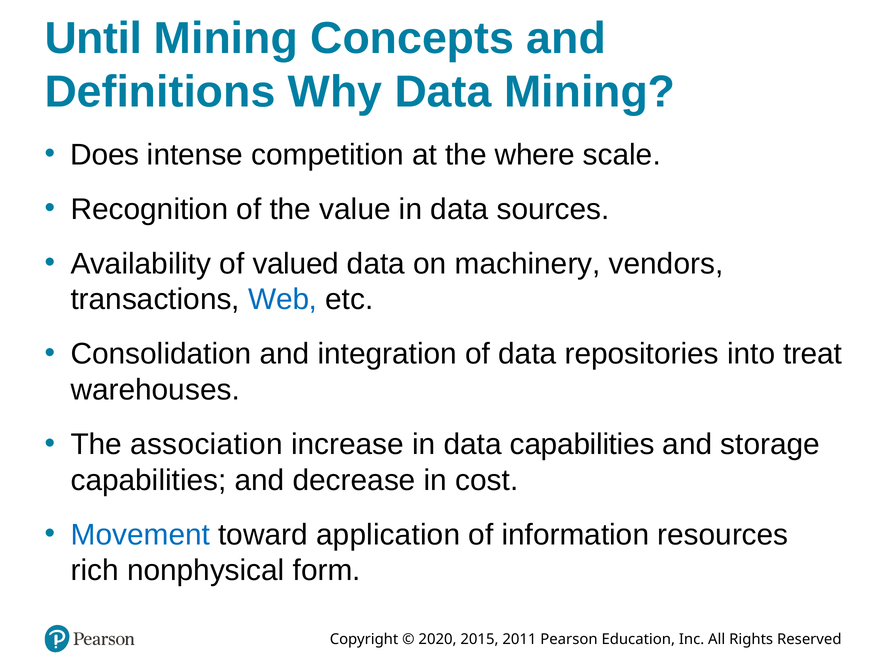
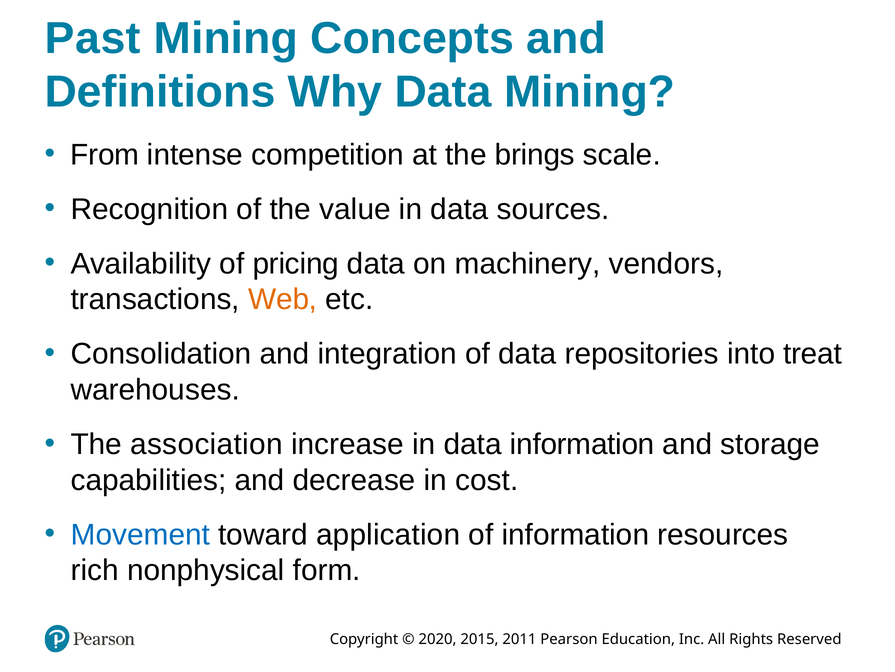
Until: Until -> Past (93, 38)
Does: Does -> From (105, 154)
where: where -> brings (535, 154)
valued: valued -> pricing (296, 263)
Web colour: blue -> orange (283, 299)
data capabilities: capabilities -> information (582, 444)
